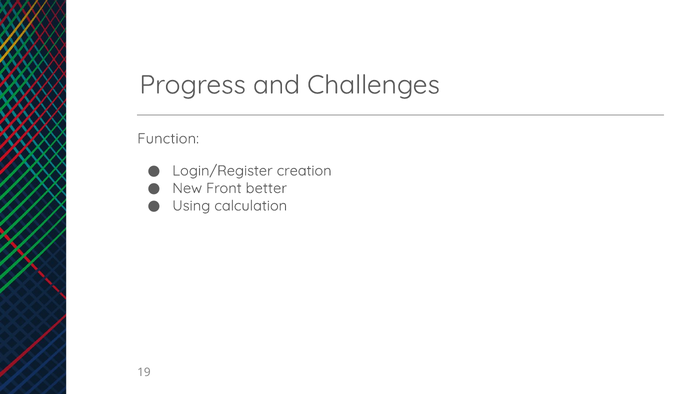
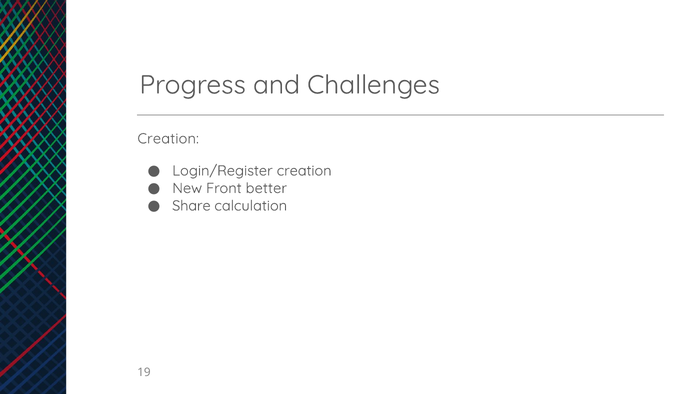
Function: Function -> Creation (168, 139)
Using: Using -> Share (191, 206)
